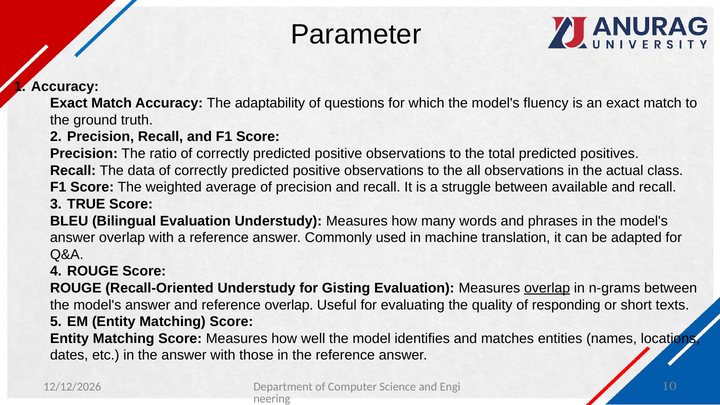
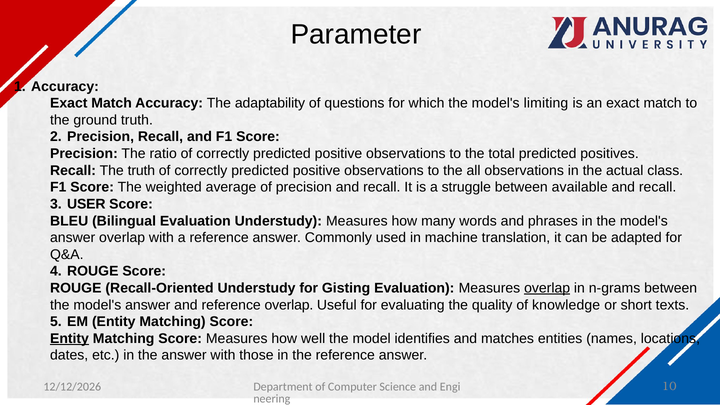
fluency: fluency -> limiting (546, 103)
The data: data -> truth (141, 170)
TRUE: TRUE -> USER (86, 204)
responding: responding -> knowledge (566, 305)
Entity underline: none -> present (69, 339)
